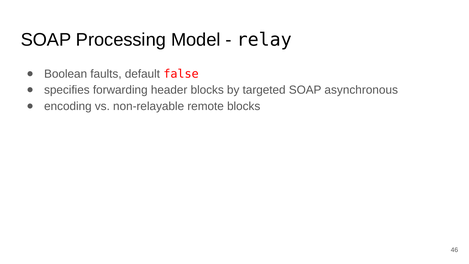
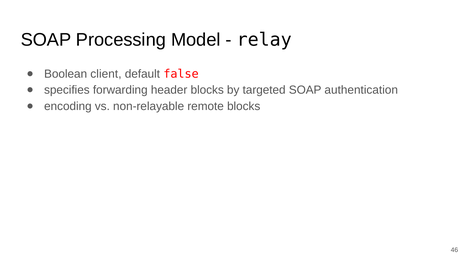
faults: faults -> client (106, 74)
asynchronous: asynchronous -> authentication (361, 90)
